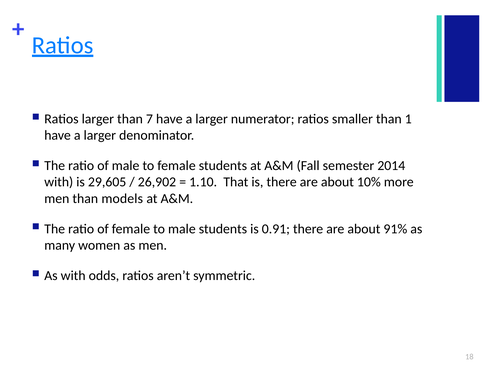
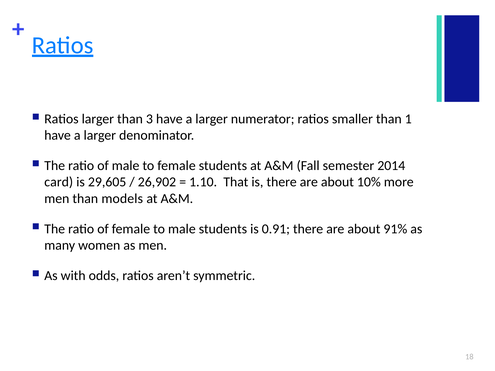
7: 7 -> 3 (149, 119)
with: with -> card (59, 182)
